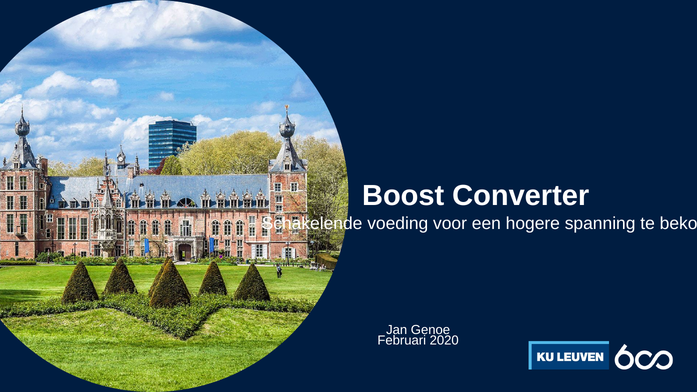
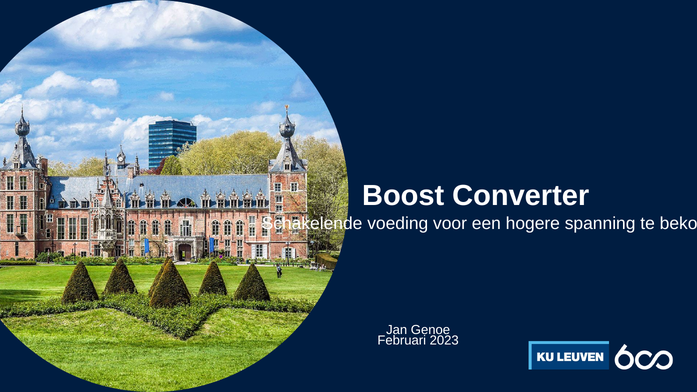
2020: 2020 -> 2023 (444, 341)
